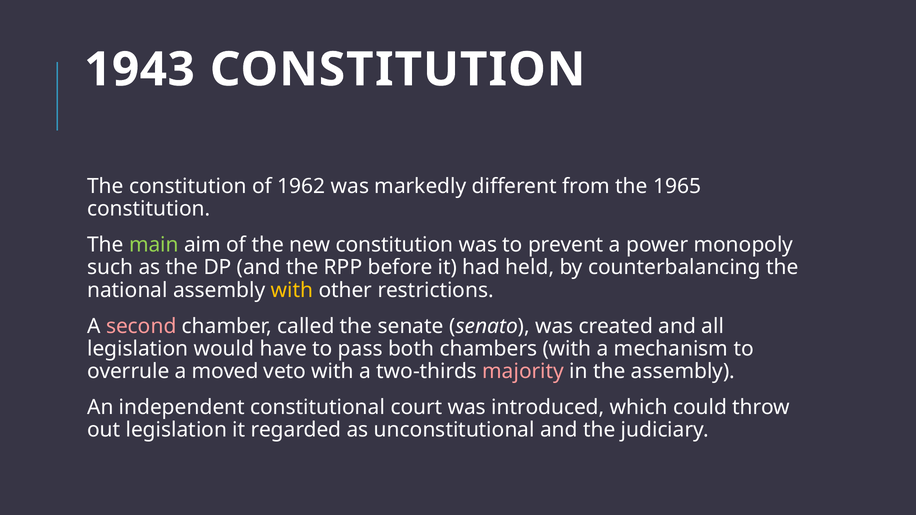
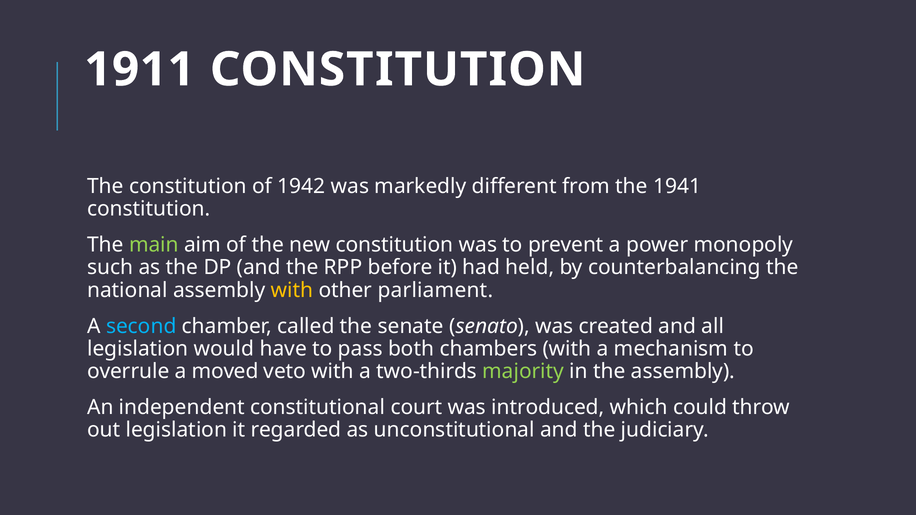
1943: 1943 -> 1911 (139, 70)
1962: 1962 -> 1942 (301, 186)
1965: 1965 -> 1941 (677, 186)
restrictions: restrictions -> parliament (435, 290)
second colour: pink -> light blue (141, 326)
majority colour: pink -> light green (523, 372)
